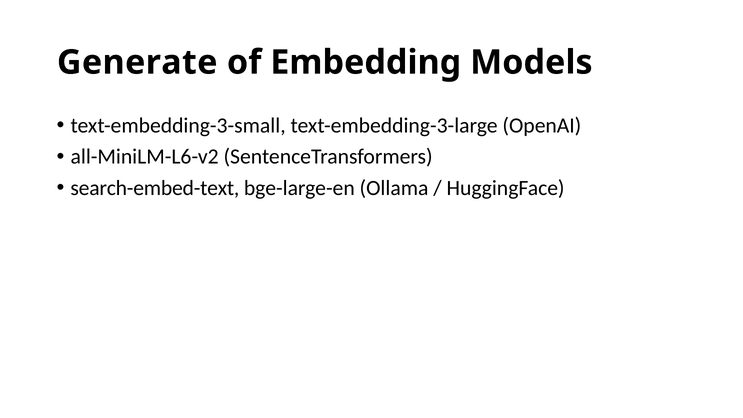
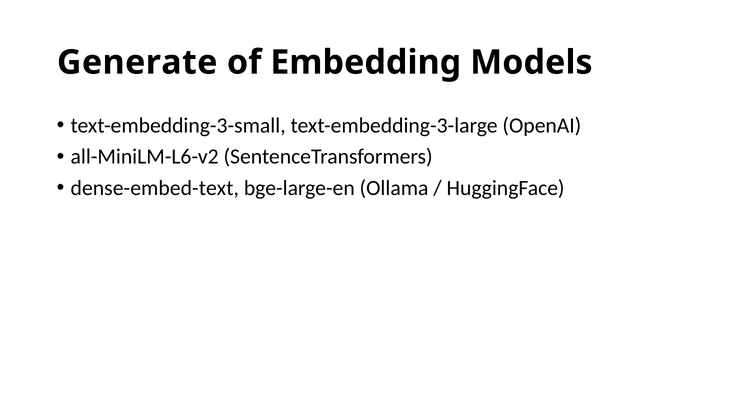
search-embed-text: search-embed-text -> dense-embed-text (155, 188)
